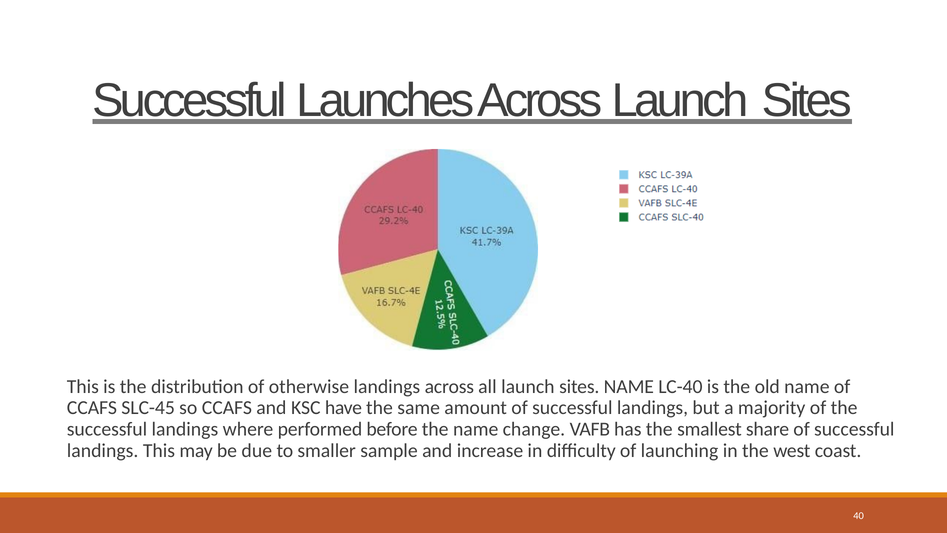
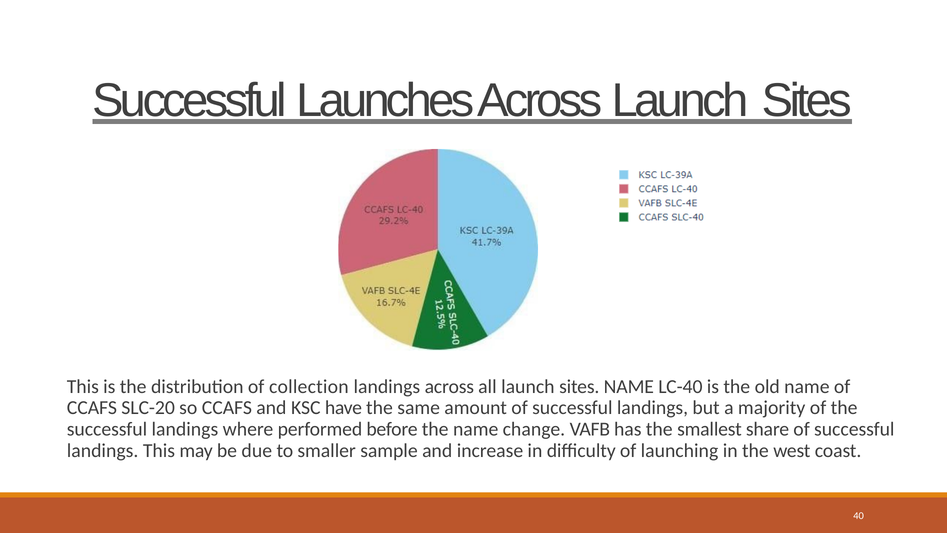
otherwise: otherwise -> collection (309, 386)
SLC-45: SLC-45 -> SLC-20 (148, 408)
